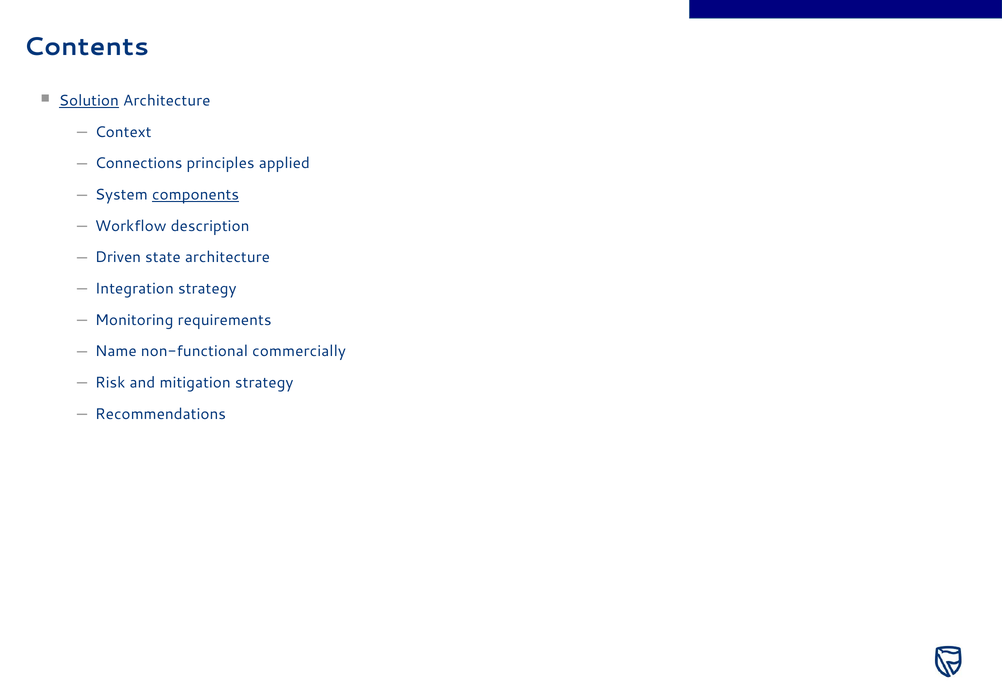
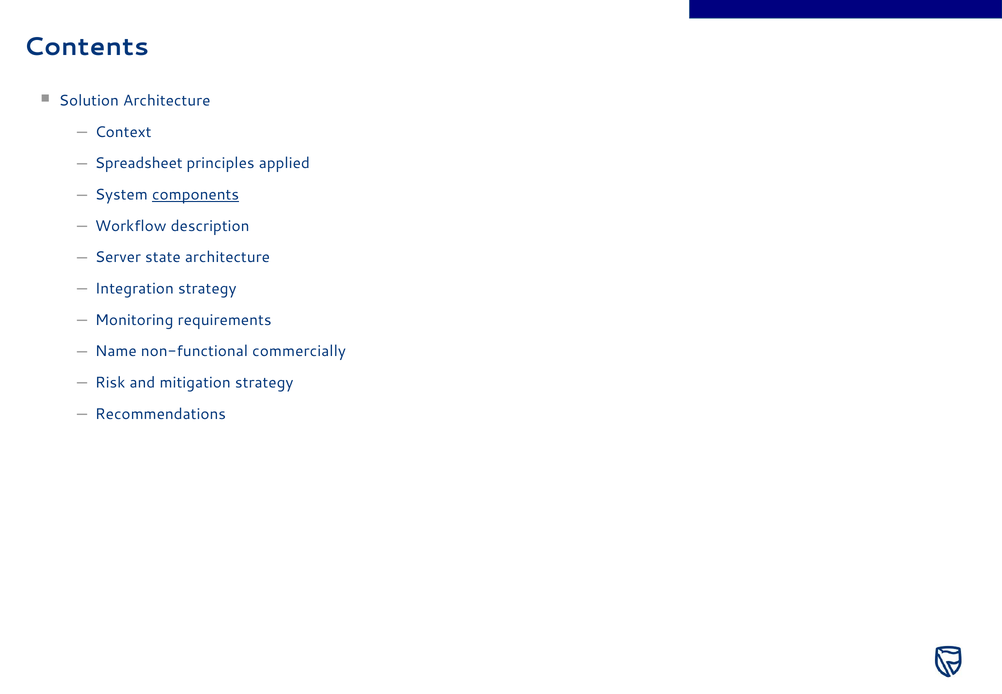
Solution underline: present -> none (89, 101)
Connections: Connections -> Spreadsheet (139, 163)
Driven: Driven -> Server (118, 257)
